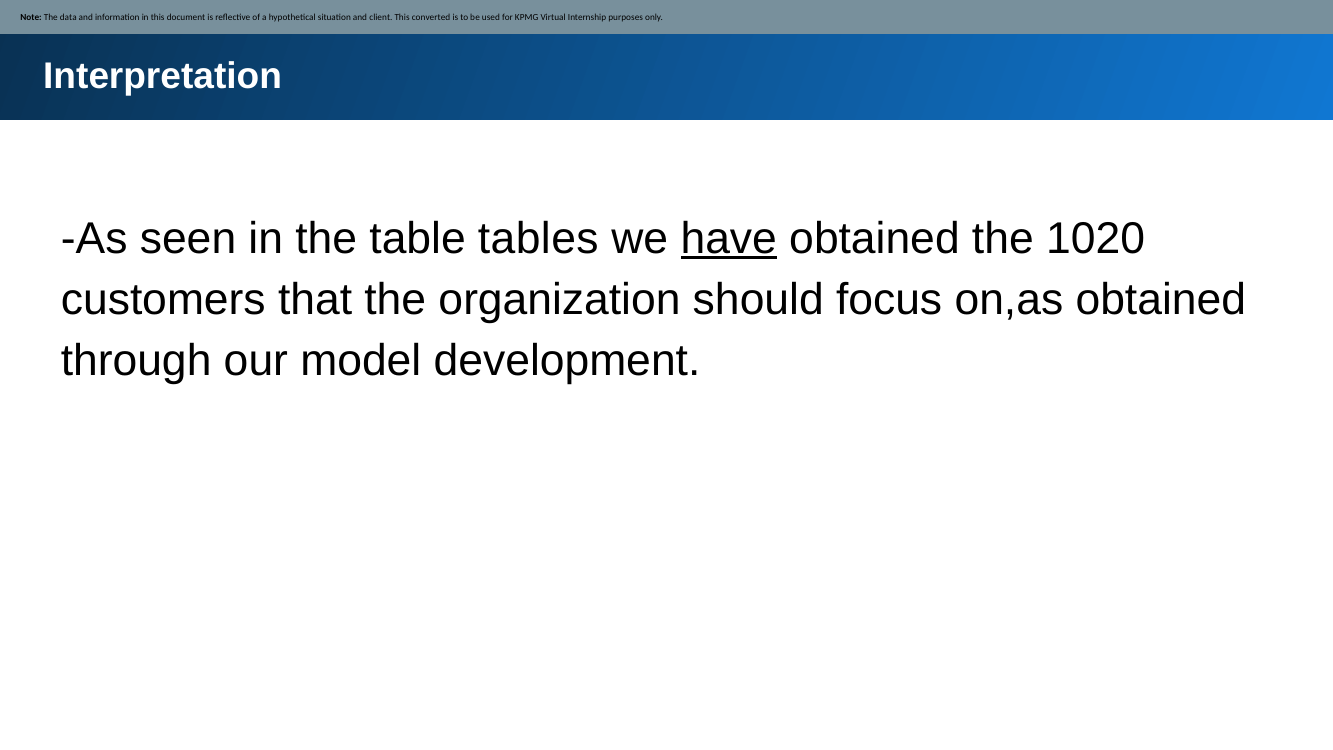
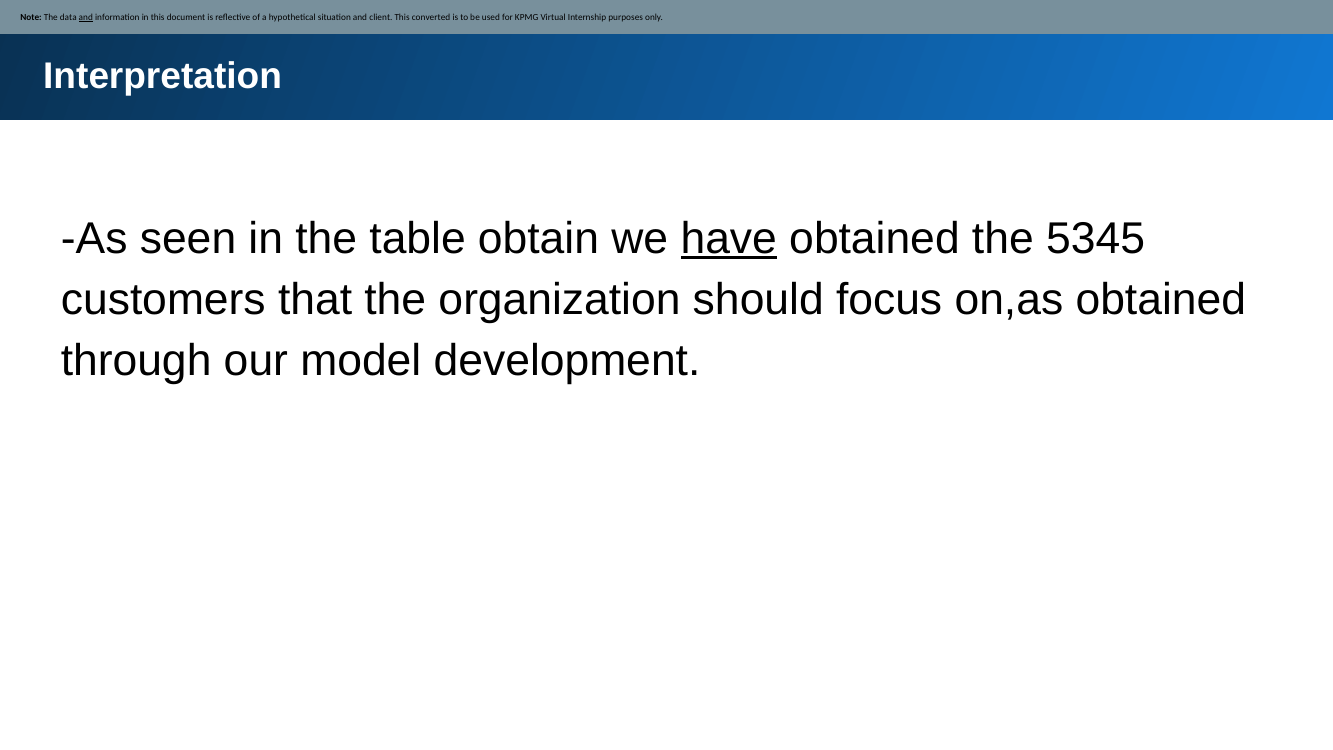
and underline: none -> present (86, 17)
tables: tables -> obtain (539, 239)
1020: 1020 -> 5345 (1096, 239)
